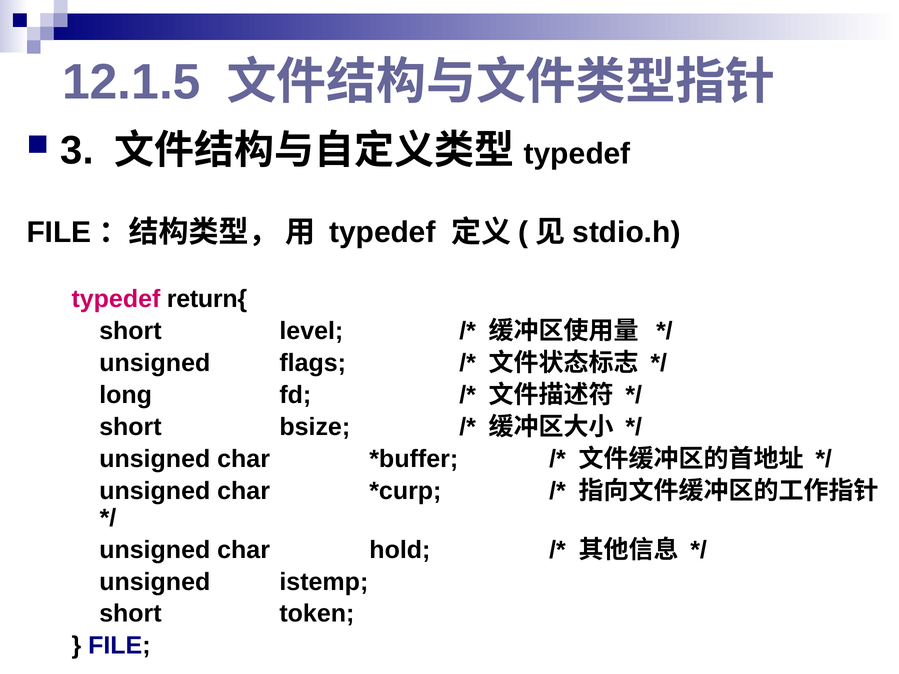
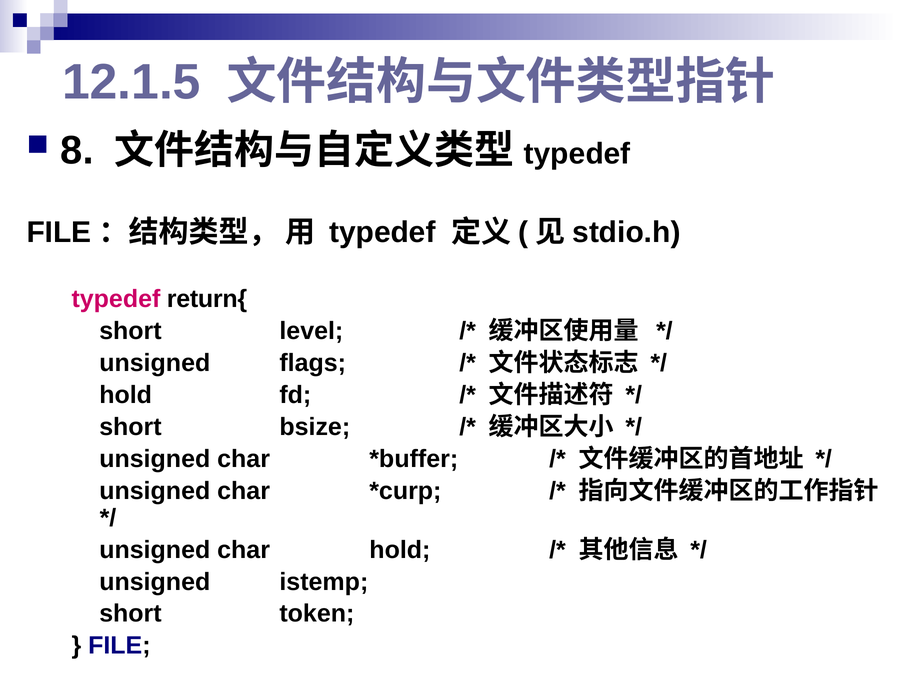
3: 3 -> 8 (77, 151)
long: long -> hold (126, 395)
